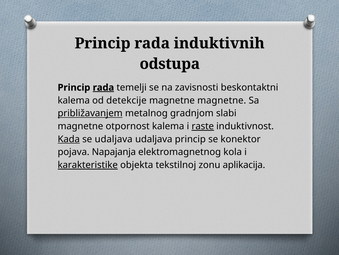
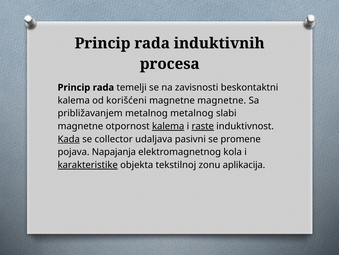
odstupa: odstupa -> procesa (170, 64)
rada underline: present -> none (103, 87)
detekcije: detekcije -> korišćeni (126, 100)
približavanjem underline: present -> none (90, 113)
metalnog gradnjom: gradnjom -> metalnog (192, 113)
kalema underline: none -> present (168, 126)
se udaljava: udaljava -> collector (114, 139)
udaljava princip: princip -> pasivni (190, 139)
konektor: konektor -> promene (241, 139)
